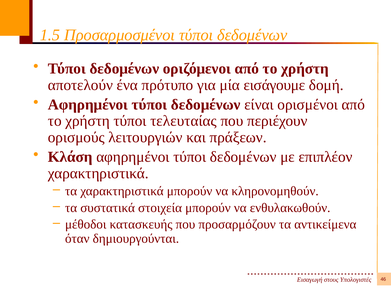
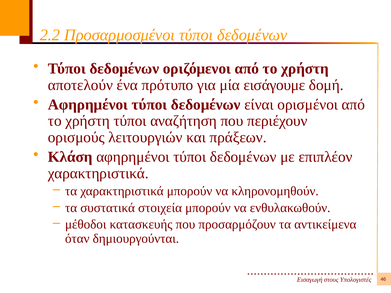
1.5: 1.5 -> 2.2 (50, 35)
τελευταίας: τελευταίας -> αναζήτηση (184, 121)
